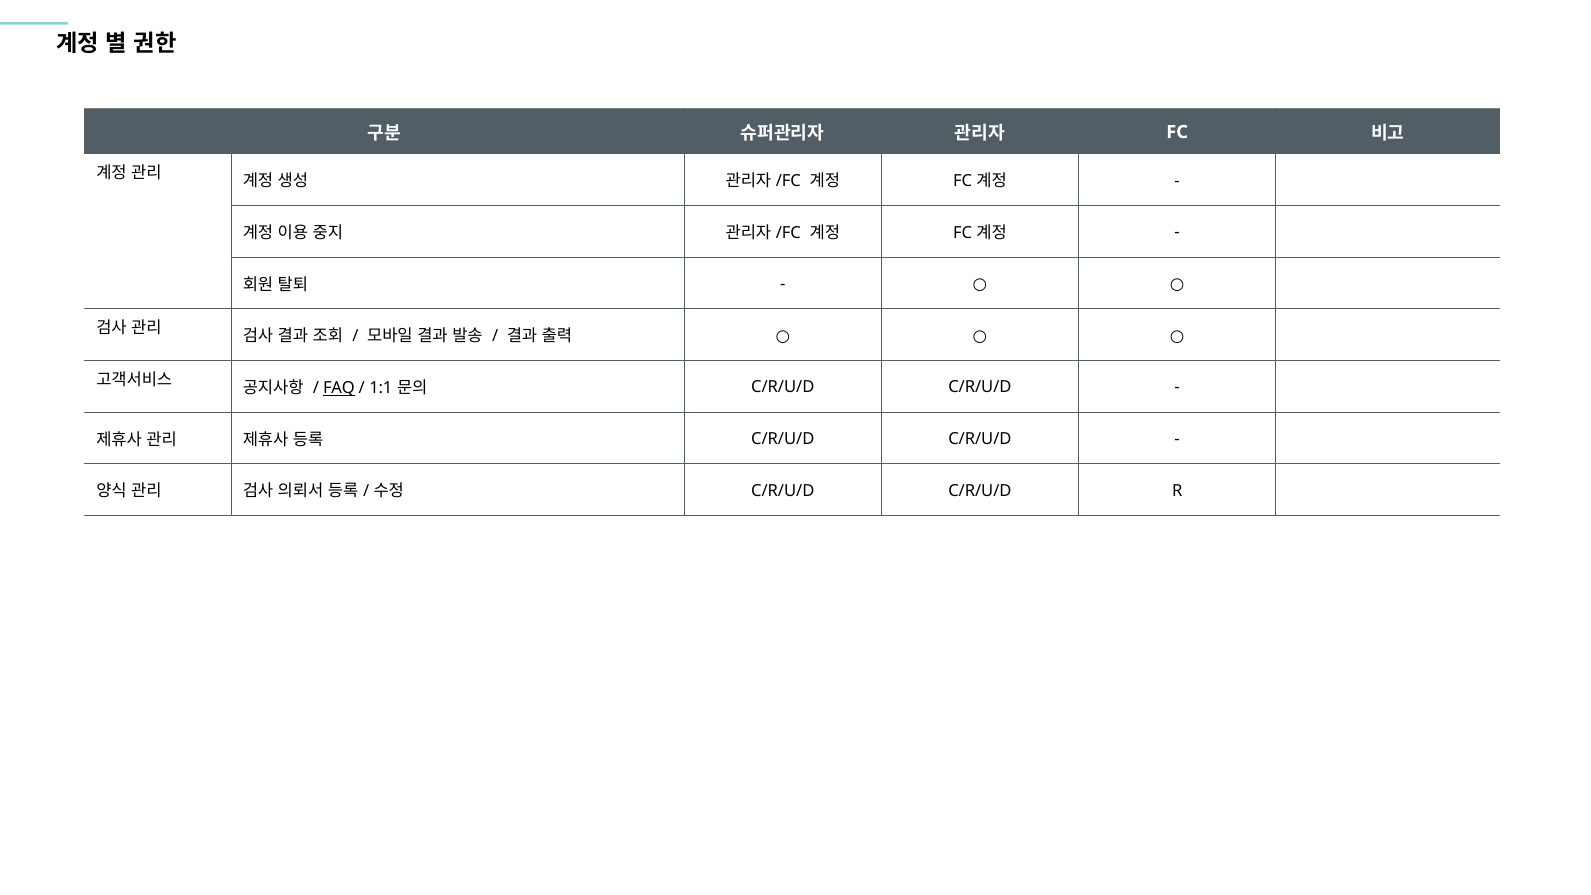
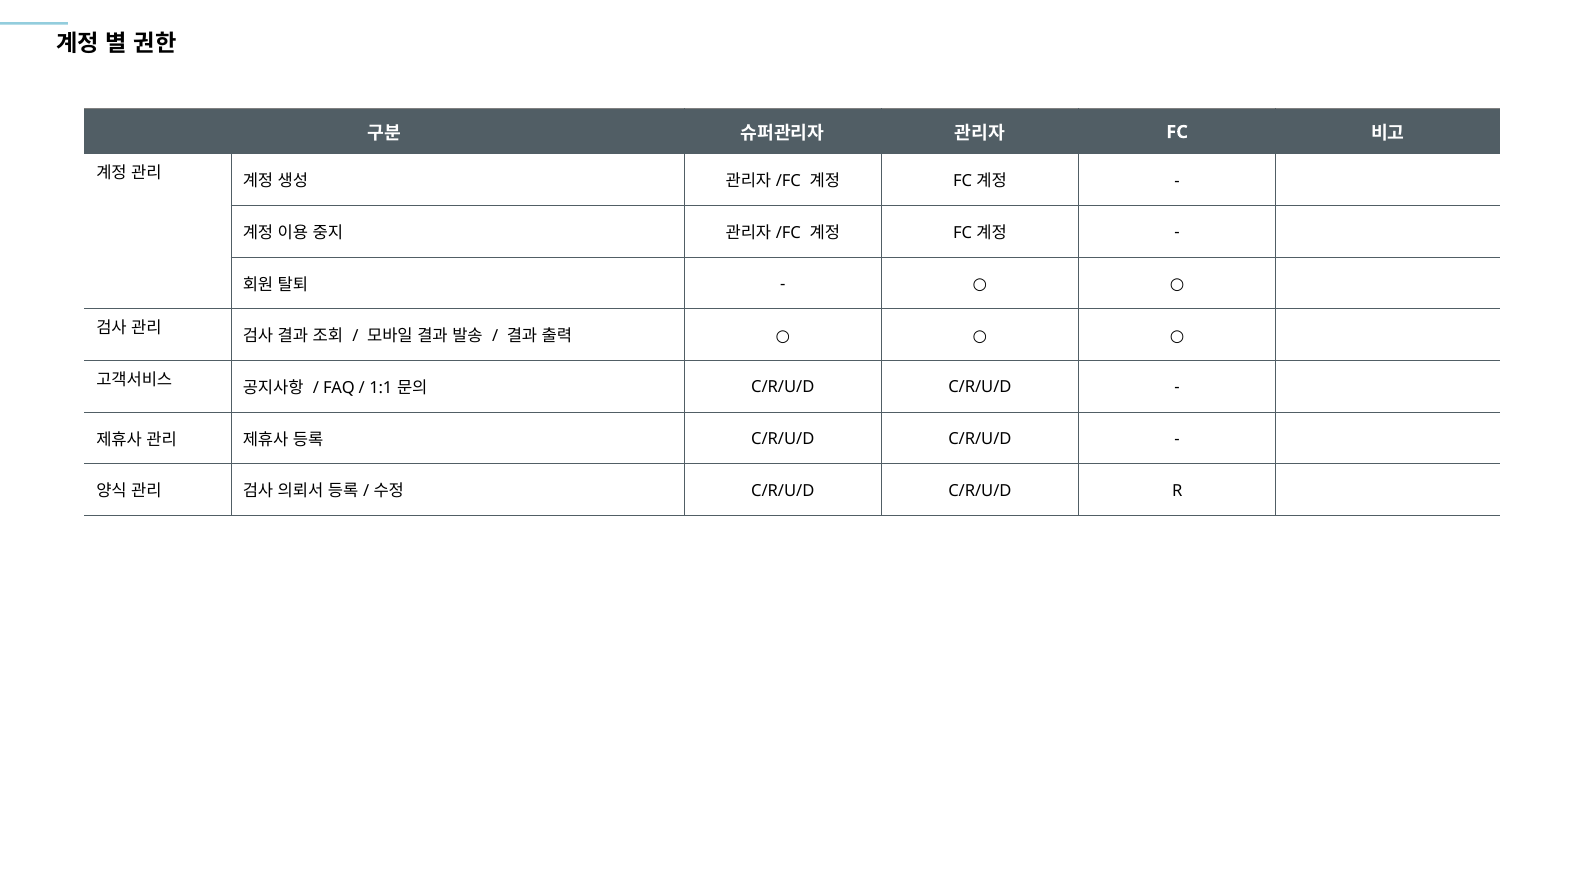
FAQ underline: present -> none (339, 388)
